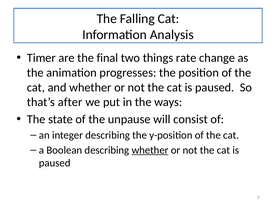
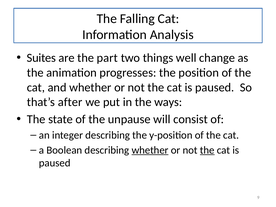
Timer: Timer -> Suites (41, 58)
final: final -> part (107, 58)
rate: rate -> well (186, 58)
the underline: none -> present (207, 150)
